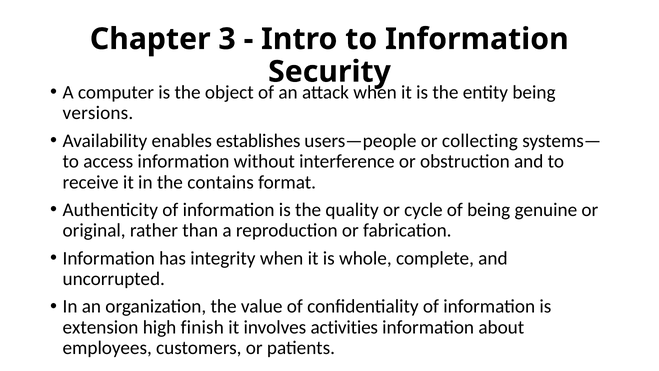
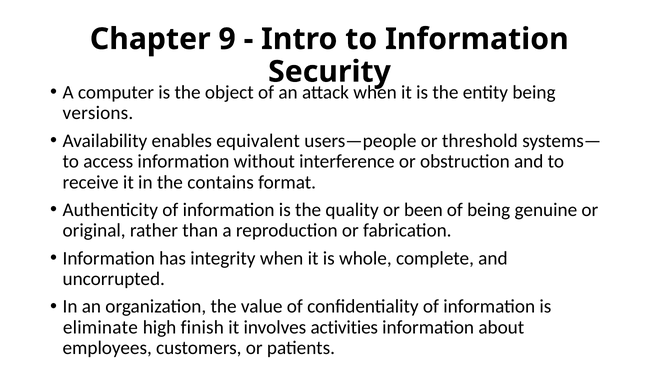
3: 3 -> 9 (227, 39)
establishes: establishes -> equivalent (258, 141)
collecting: collecting -> threshold (480, 141)
cycle: cycle -> been (423, 210)
extension: extension -> eliminate (100, 327)
